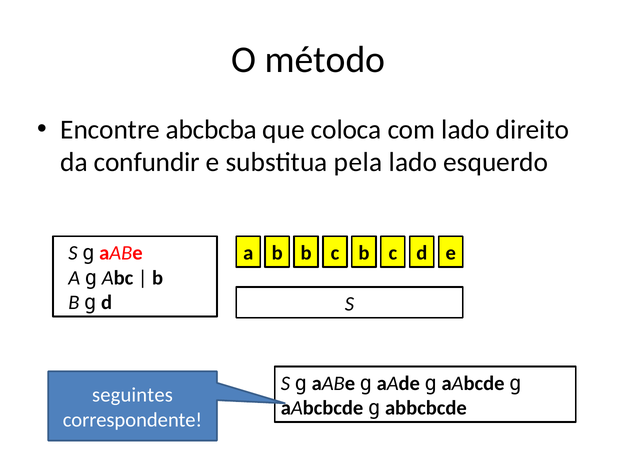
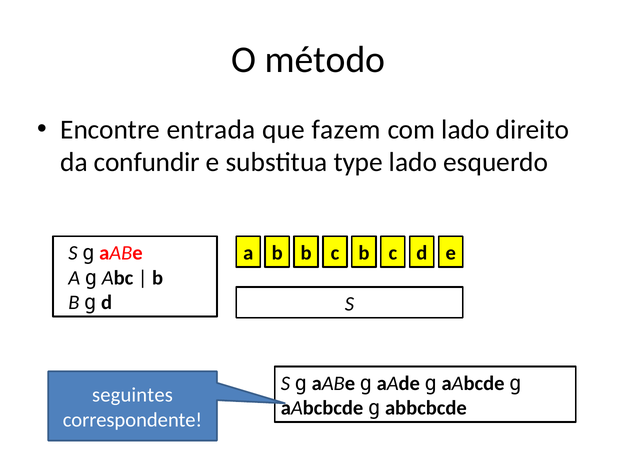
abcbcba: abcbcba -> entrada (211, 129)
coloca: coloca -> fazem (346, 129)
pela: pela -> type (358, 162)
